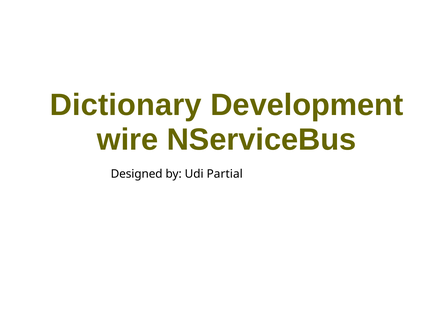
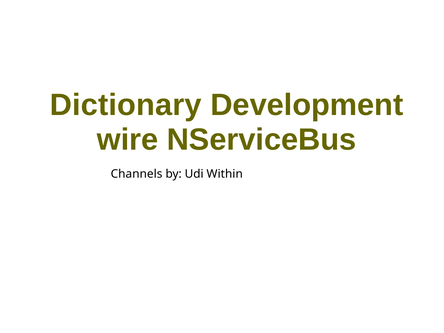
Designed: Designed -> Channels (137, 174)
Partial: Partial -> Within (225, 174)
